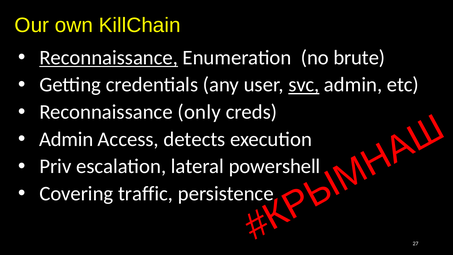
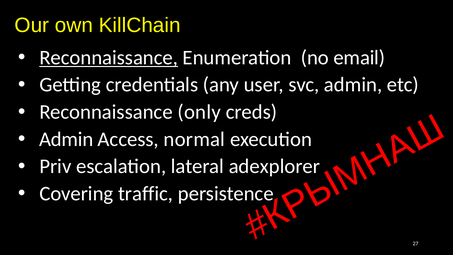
brute: brute -> email (359, 58)
svc underline: present -> none (304, 85)
detects: detects -> normal (194, 139)
powershell: powershell -> adexplorer (274, 166)
